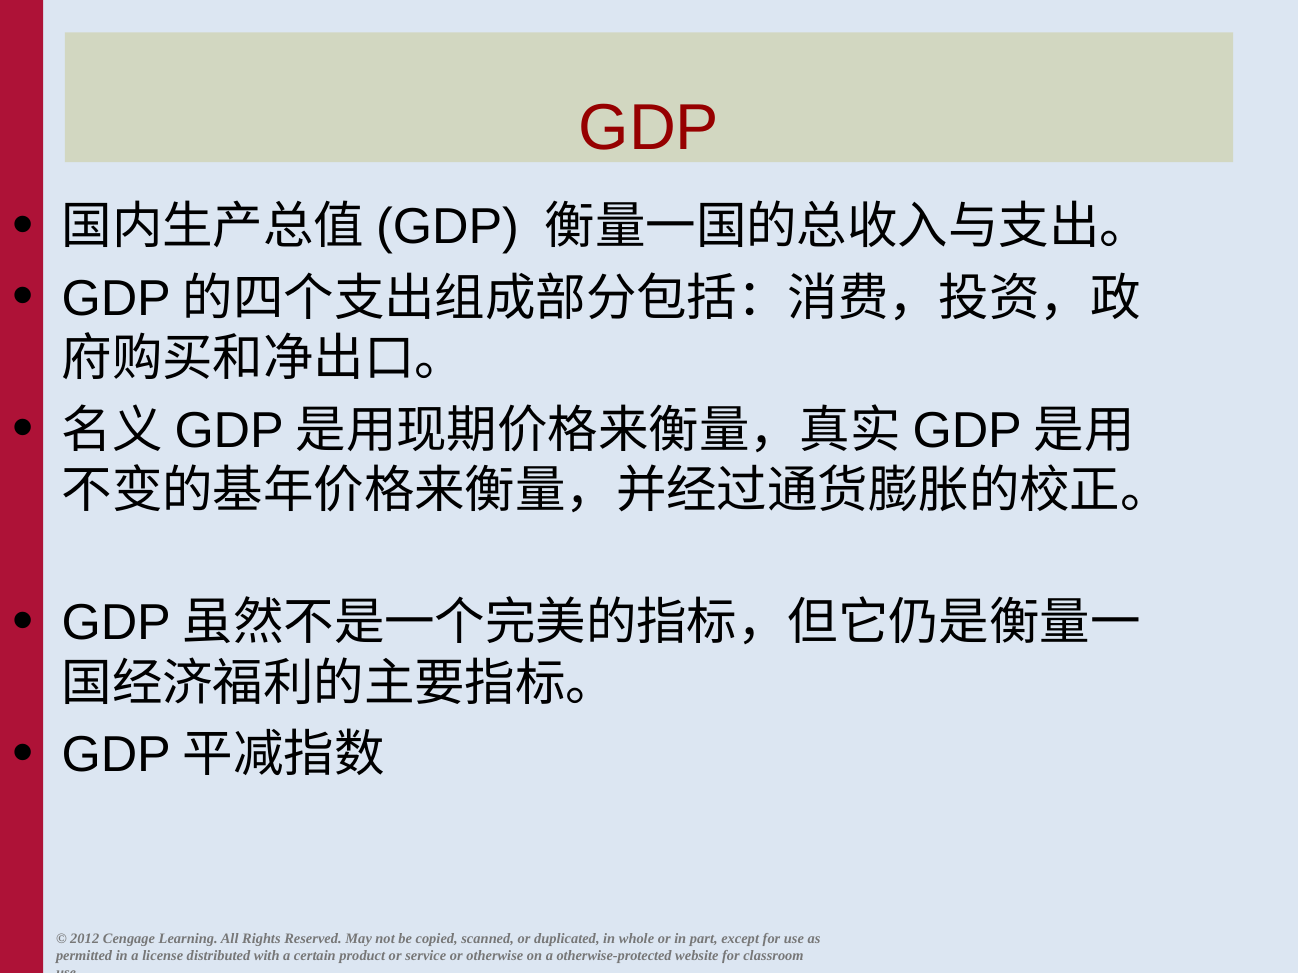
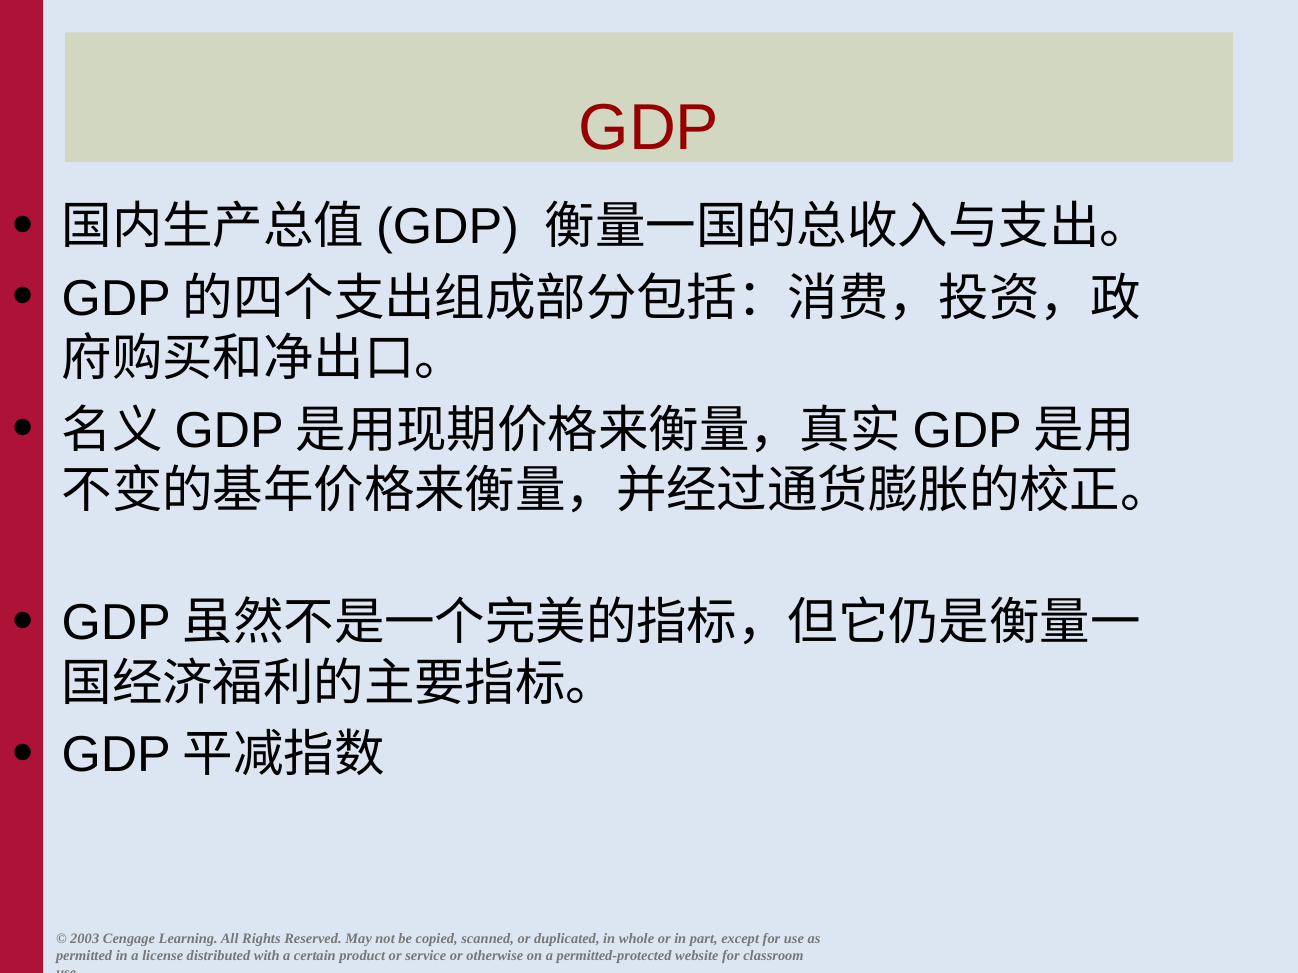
2012: 2012 -> 2003 (85, 939)
otherwise-protected: otherwise-protected -> permitted-protected (614, 956)
